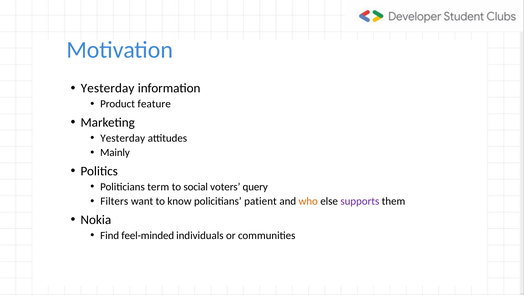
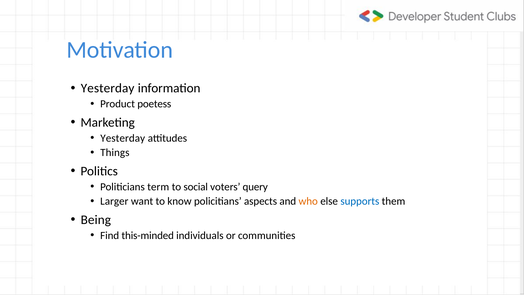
feature: feature -> poetess (154, 104)
Mainly: Mainly -> Things (115, 153)
Filters: Filters -> Larger (114, 201)
patient: patient -> aspects (261, 201)
supports colour: purple -> blue (360, 201)
Nokia: Nokia -> Being (96, 220)
feel-minded: feel-minded -> this-minded (148, 235)
